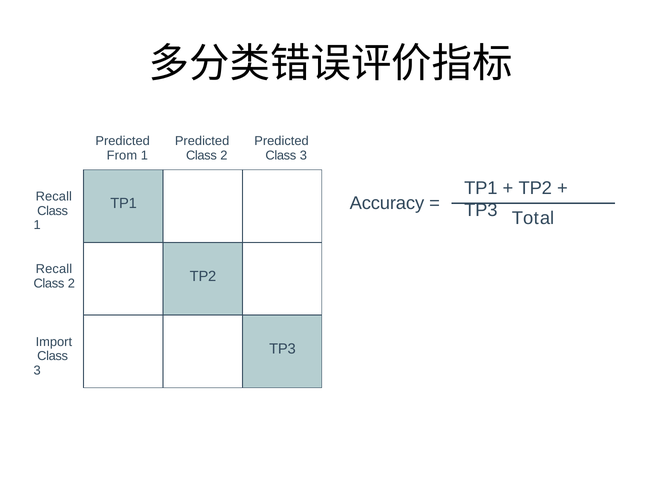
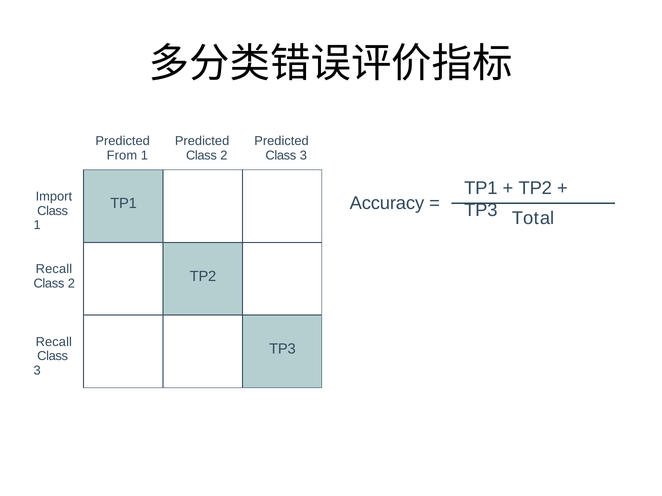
Recall: Recall -> Import (54, 197)
Import: Import -> Recall (54, 342)
